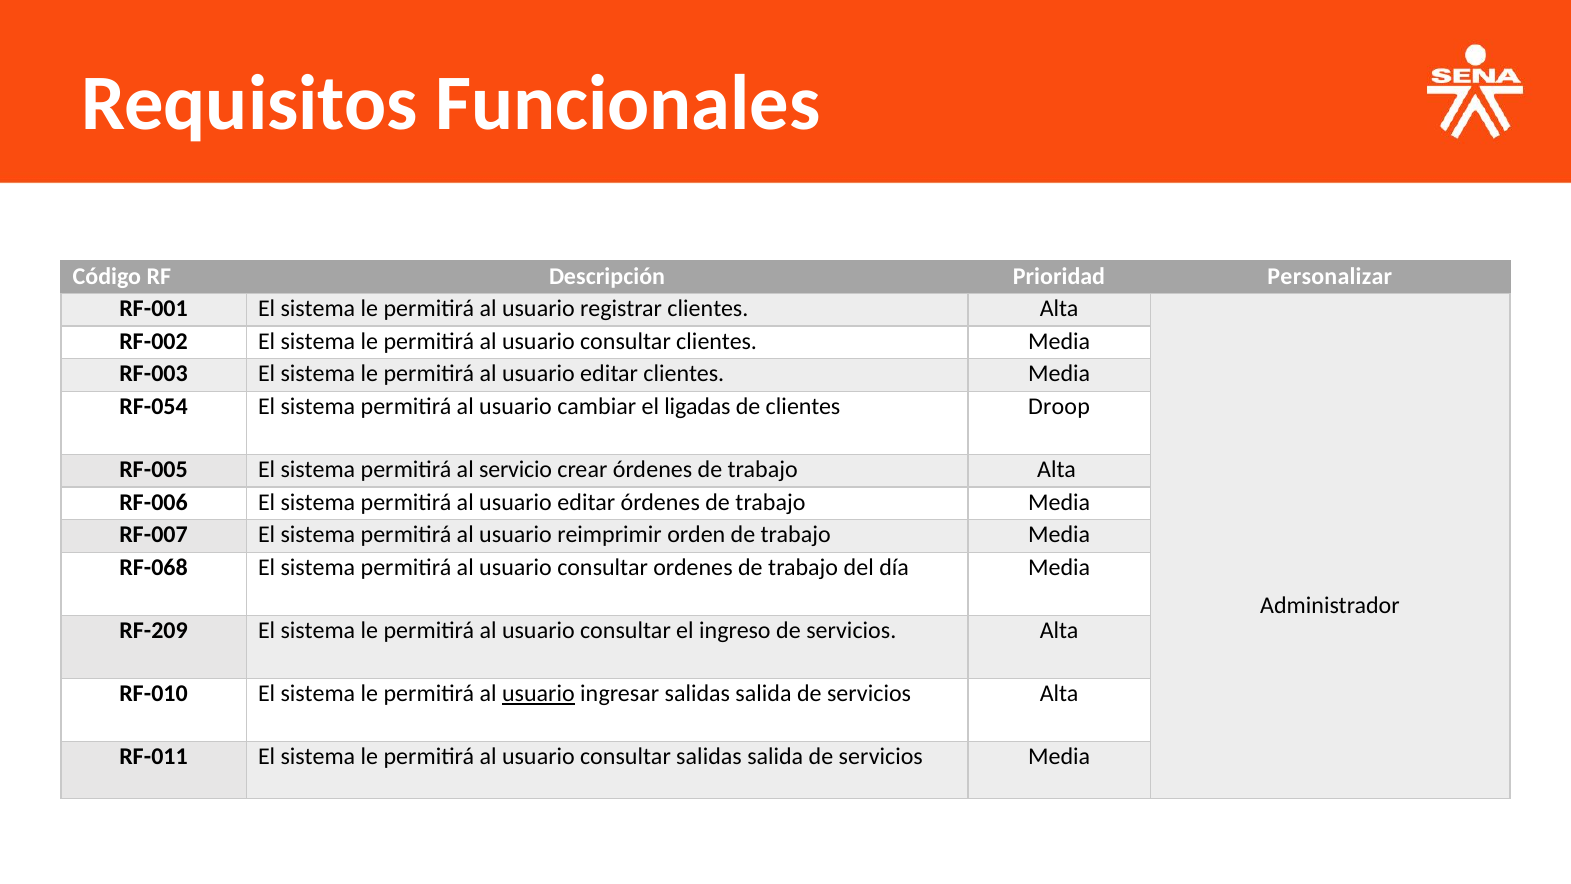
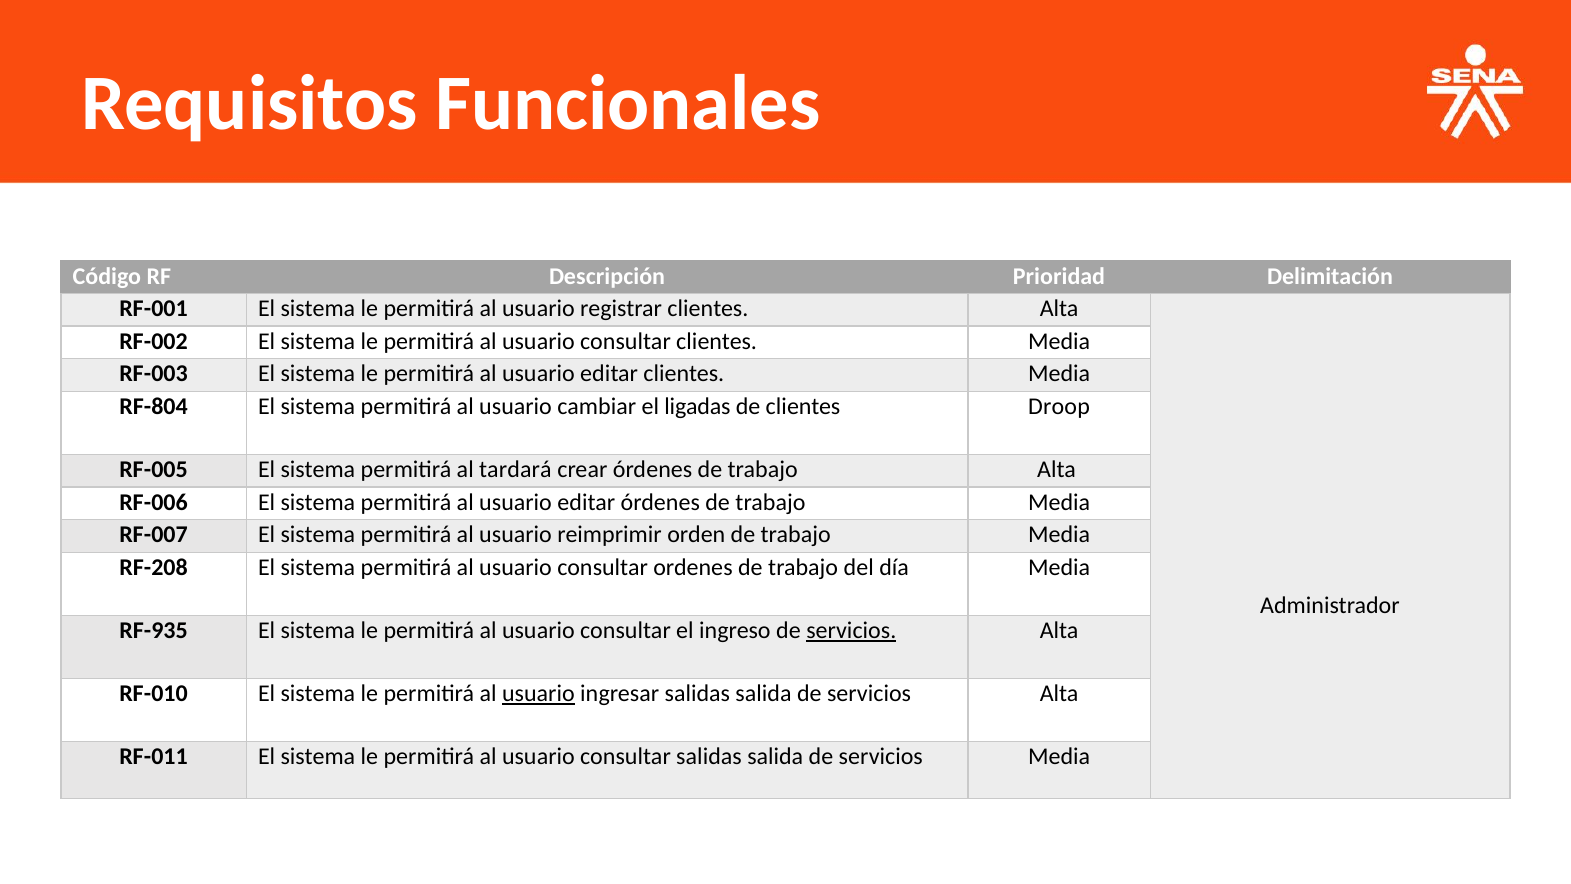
Personalizar: Personalizar -> Delimitación (1330, 276)
RF-054: RF-054 -> RF-804 (154, 406)
servicio: servicio -> tardará (515, 470)
RF-068: RF-068 -> RF-208 (154, 567)
RF-209: RF-209 -> RF-935 (154, 630)
servicios underline: none -> present (851, 630)
